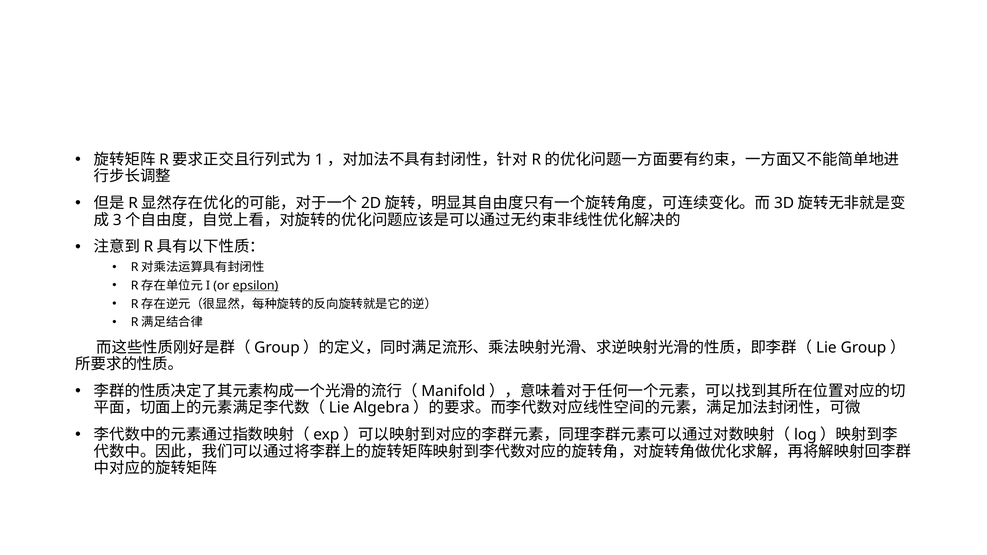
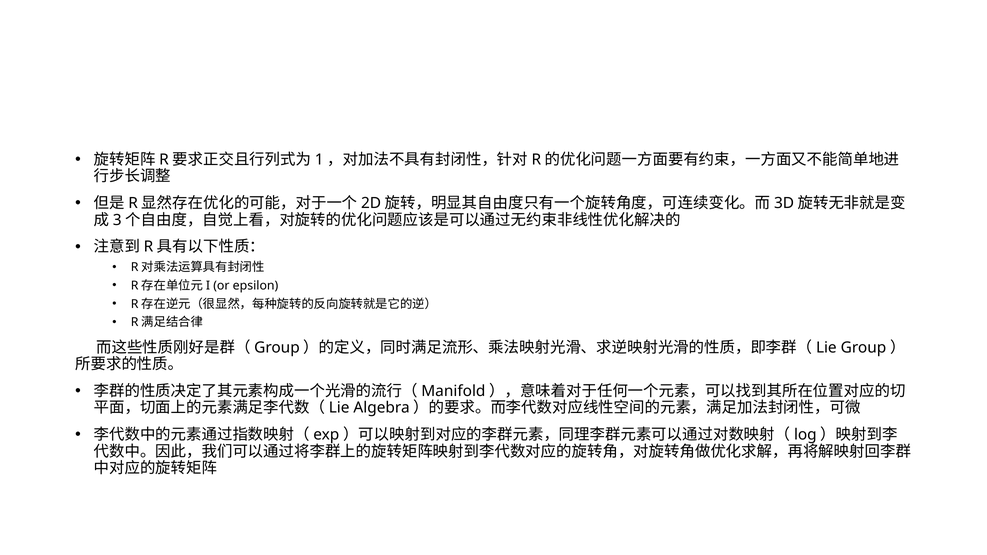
epsilon underline: present -> none (256, 286)
